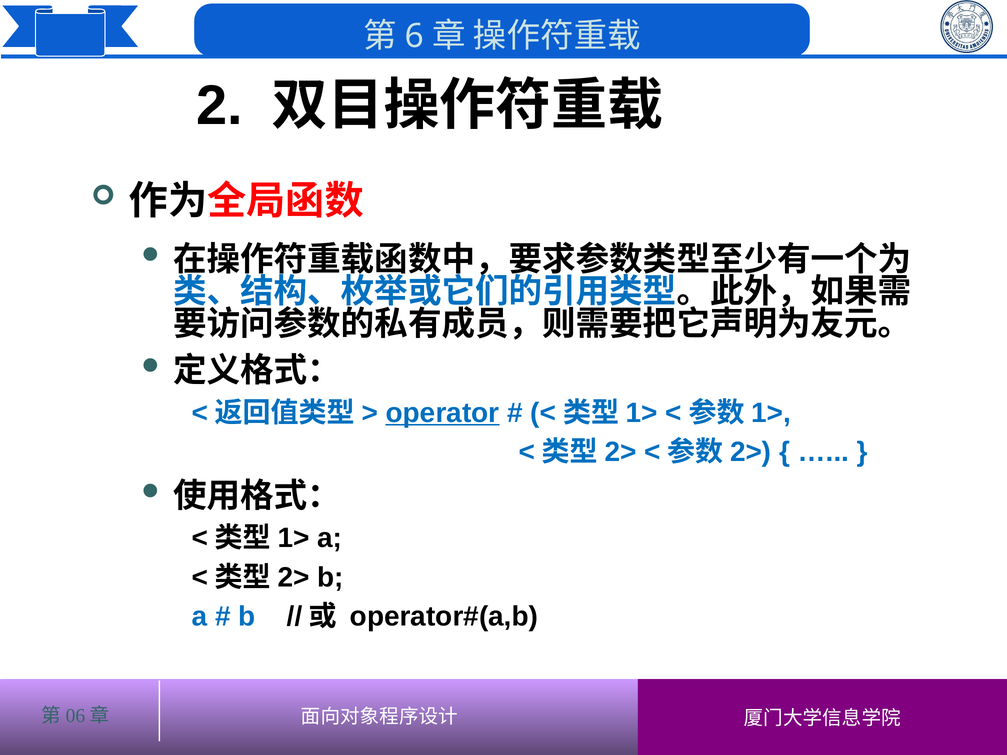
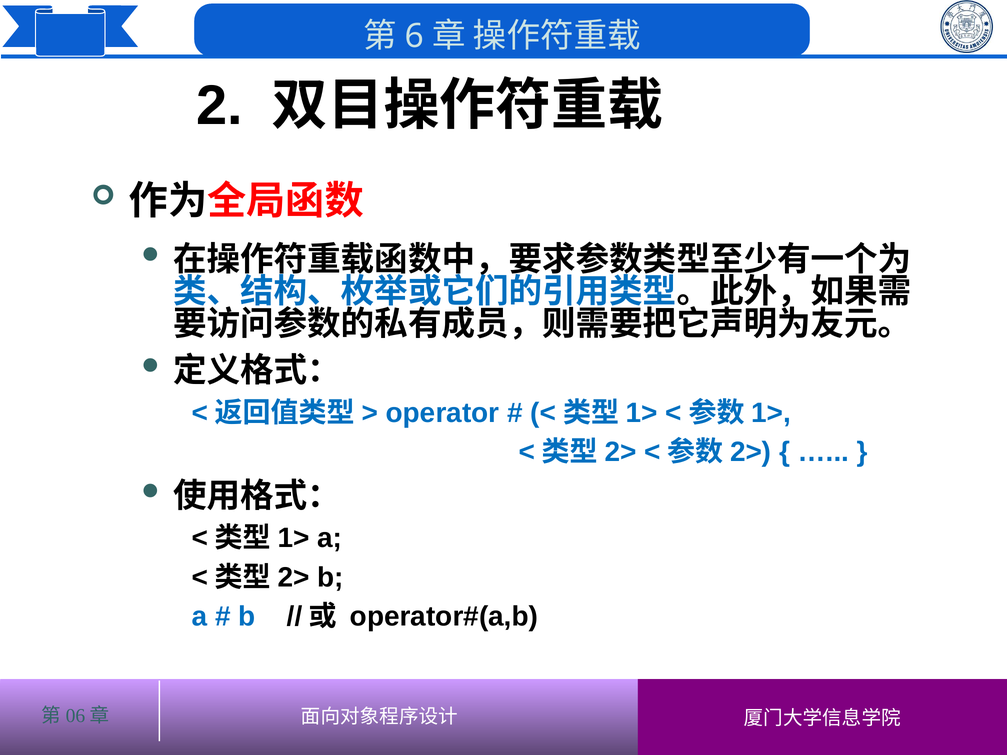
operator underline: present -> none (443, 413)
